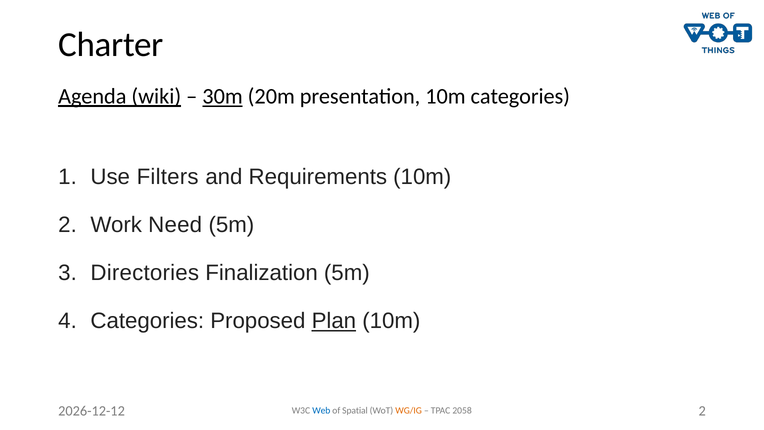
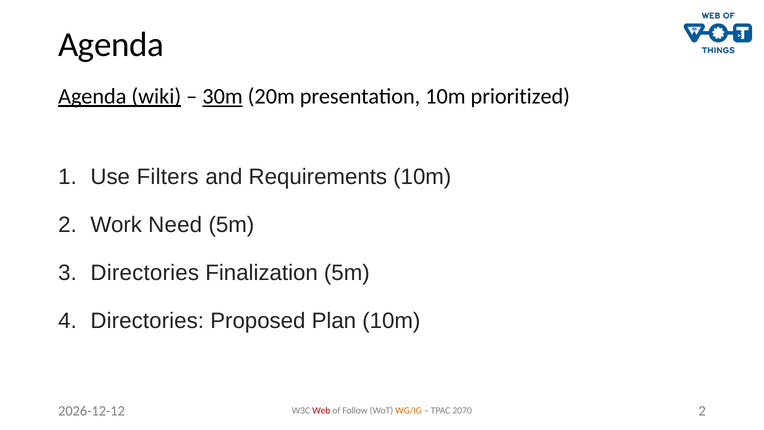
Charter: Charter -> Agenda (111, 44)
10m categories: categories -> prioritized (520, 96)
Categories: Categories -> Directories (147, 321)
Plan underline: present -> none (334, 321)
Web colour: blue -> red (321, 410)
Spatial: Spatial -> Follow (355, 410)
2058: 2058 -> 2070 (462, 410)
